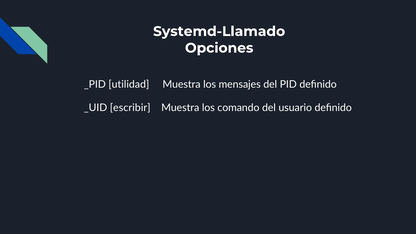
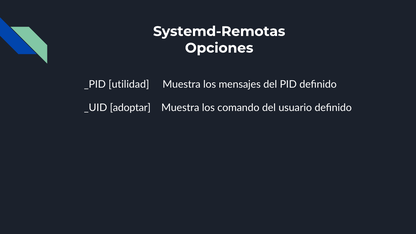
Systemd-Llamado: Systemd-Llamado -> Systemd-Remotas (219, 31)
escribir: escribir -> adoptar (130, 108)
